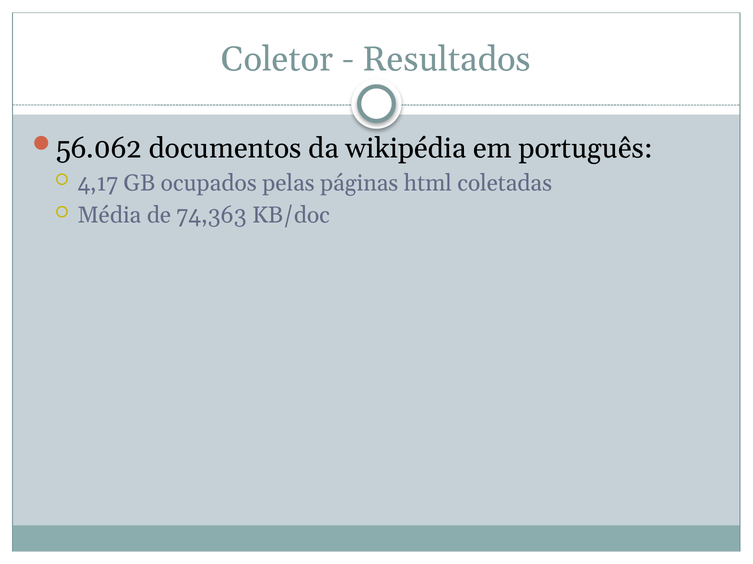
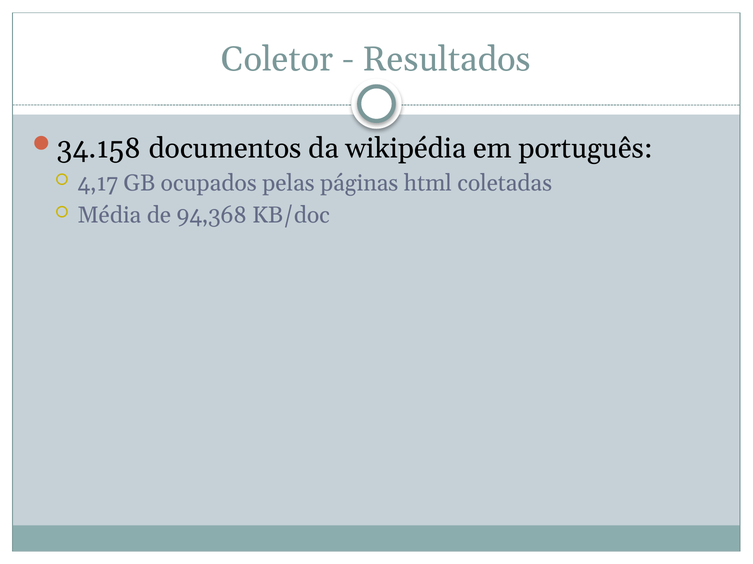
56.062: 56.062 -> 34.158 (99, 148)
74,363: 74,363 -> 94,368 (212, 216)
